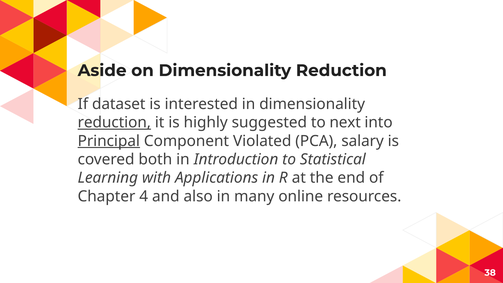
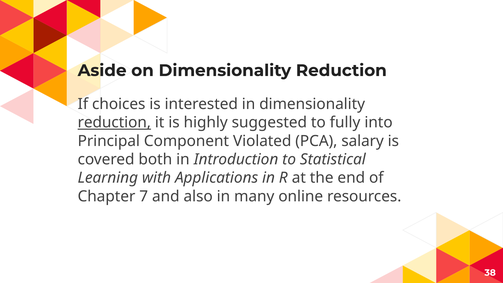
dataset: dataset -> choices (119, 104)
next: next -> fully (345, 123)
Principal underline: present -> none (109, 141)
4: 4 -> 7 (144, 196)
